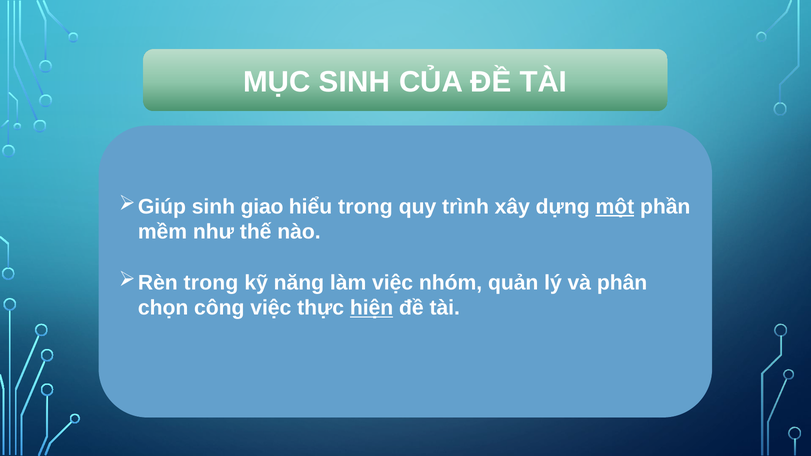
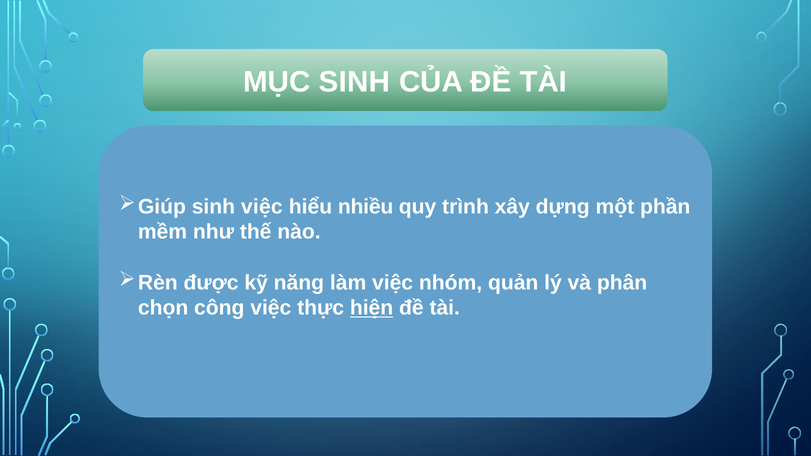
sinh giao: giao -> việc (262, 207)
hiểu trong: trong -> nhiều (366, 207)
một underline: present -> none (615, 207)
trong: trong -> được (211, 283)
